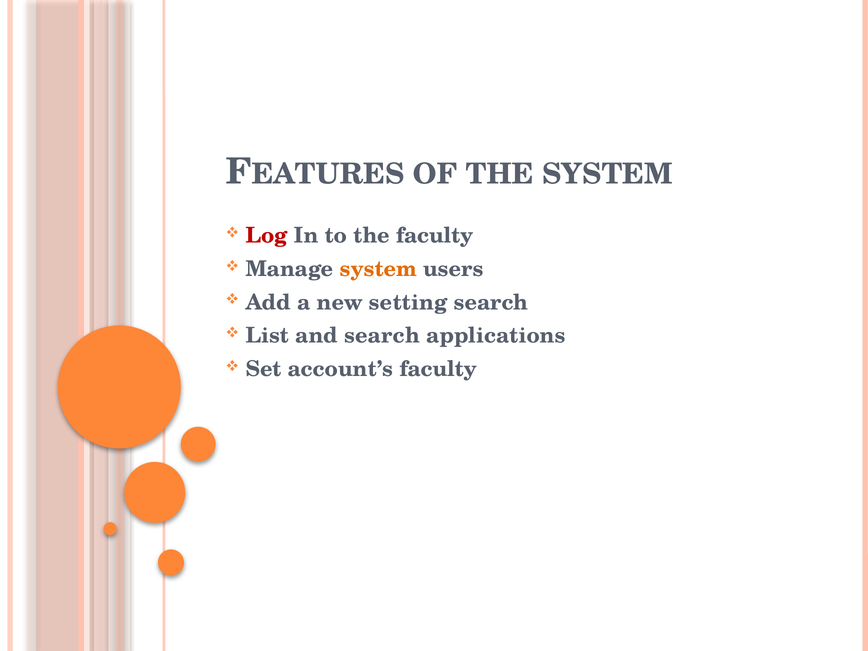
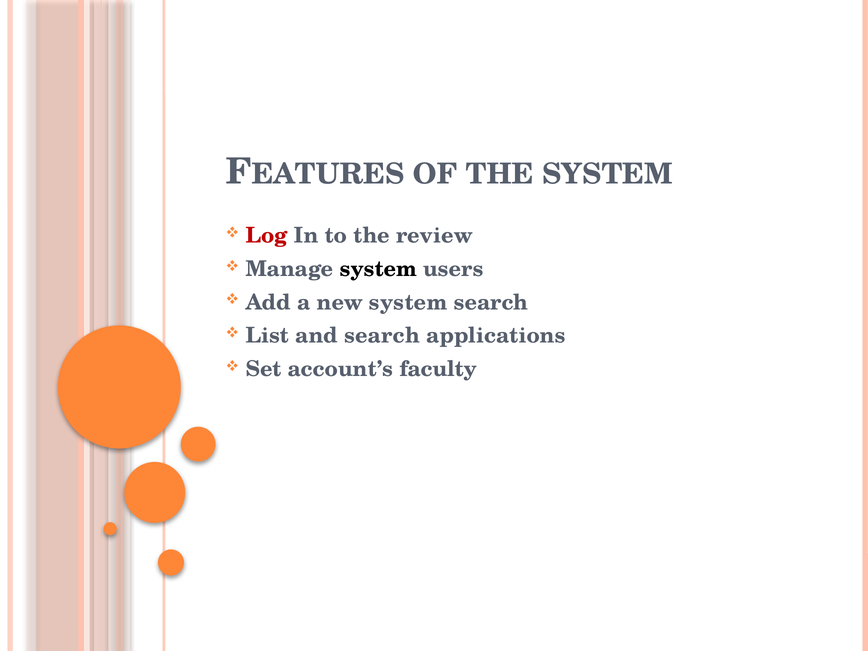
the faculty: faculty -> review (435, 236)
system colour: orange -> black (378, 269)
new setting: setting -> system (408, 302)
